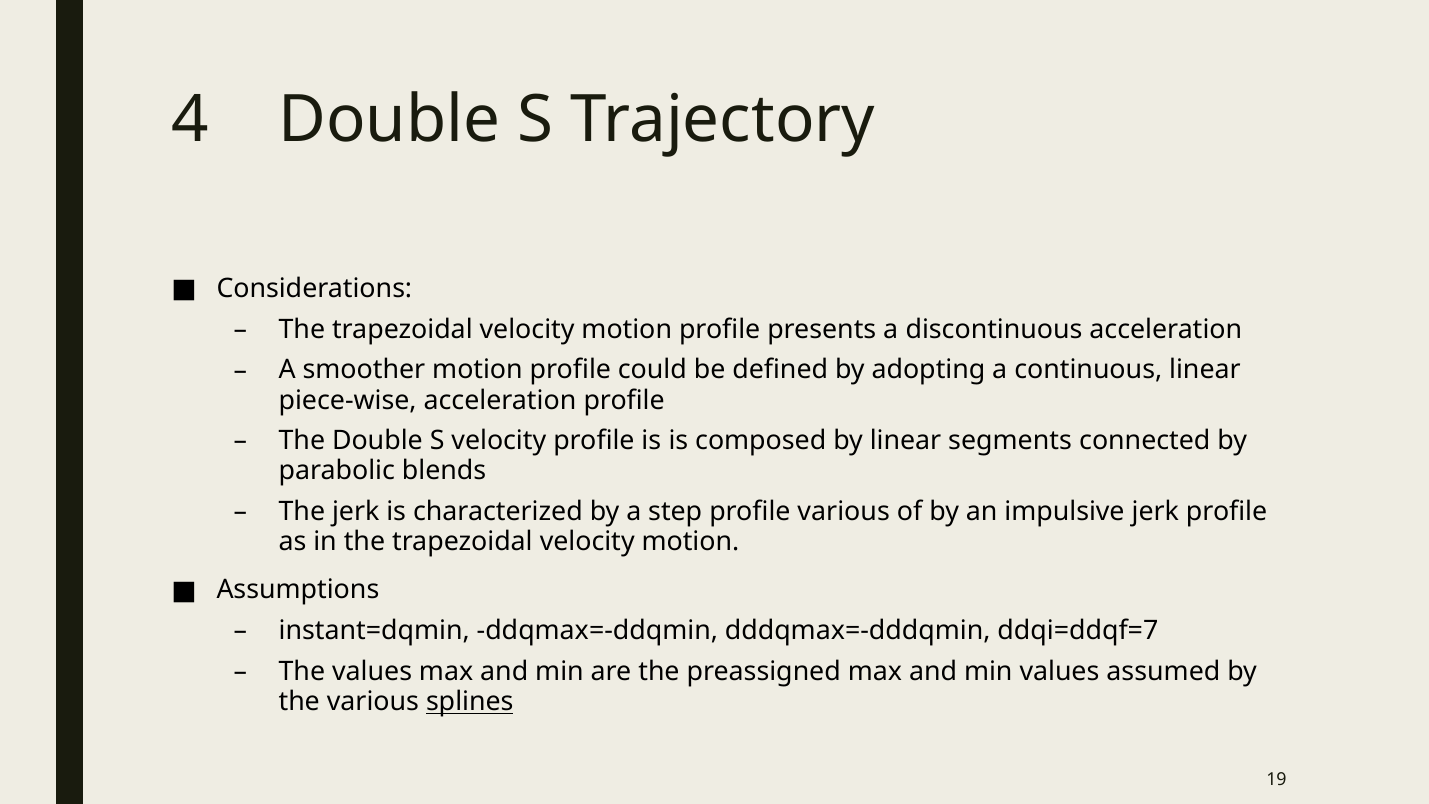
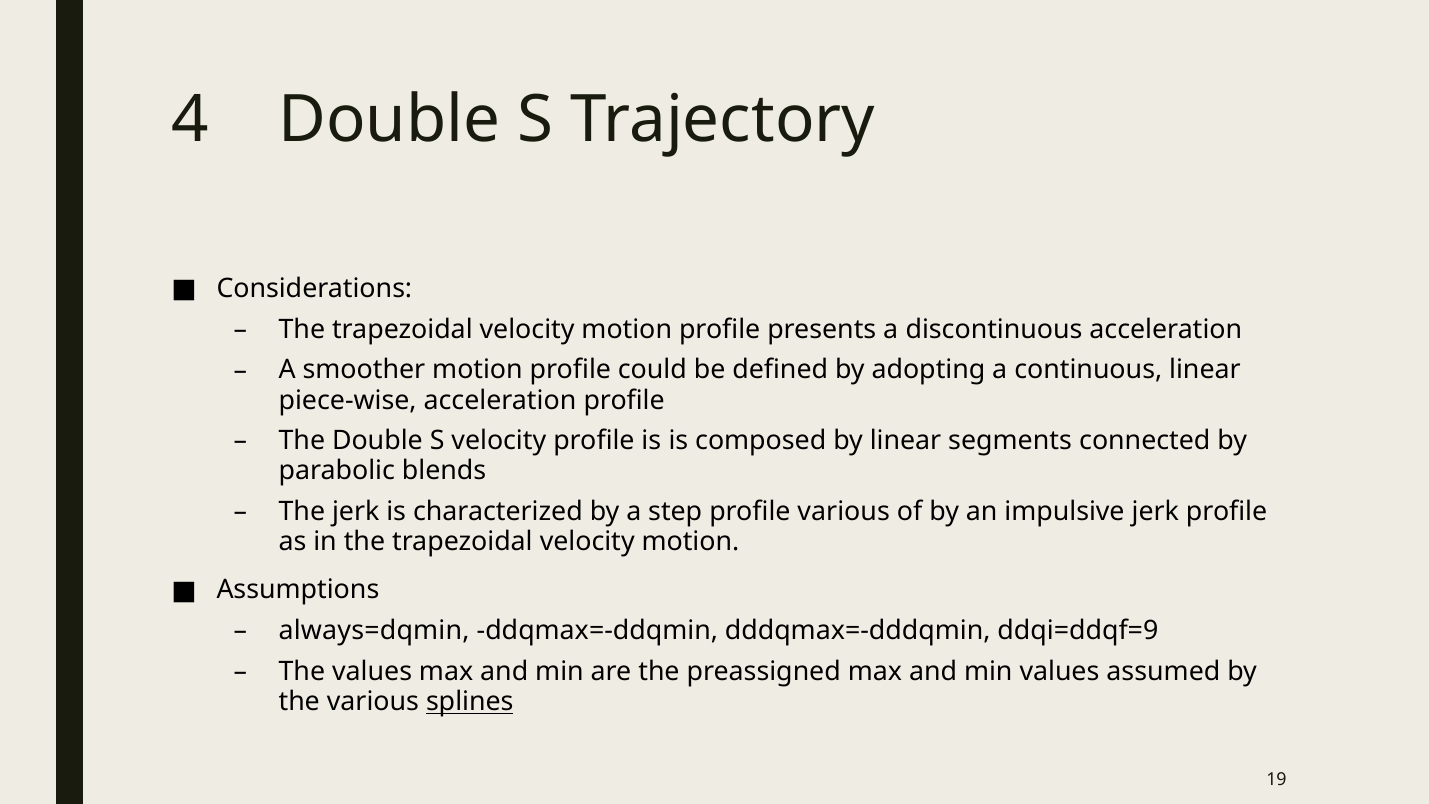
instant=dqmin: instant=dqmin -> always=dqmin (374, 631)
ddqi=ddqf=7: ddqi=ddqf=7 -> ddqi=ddqf=9 (1078, 631)
